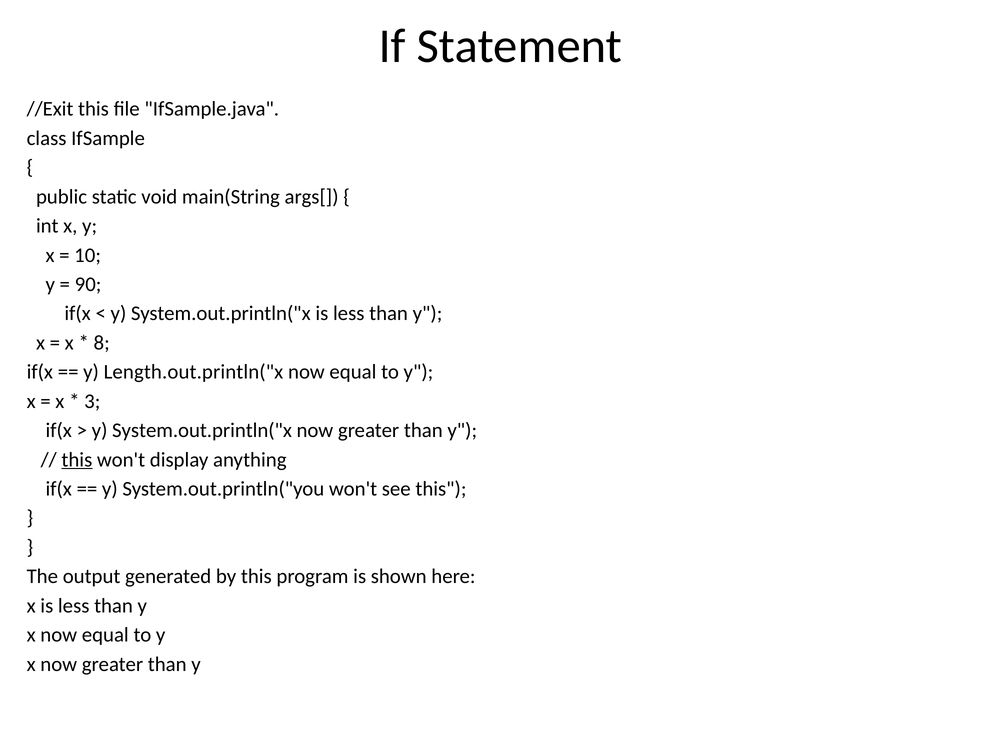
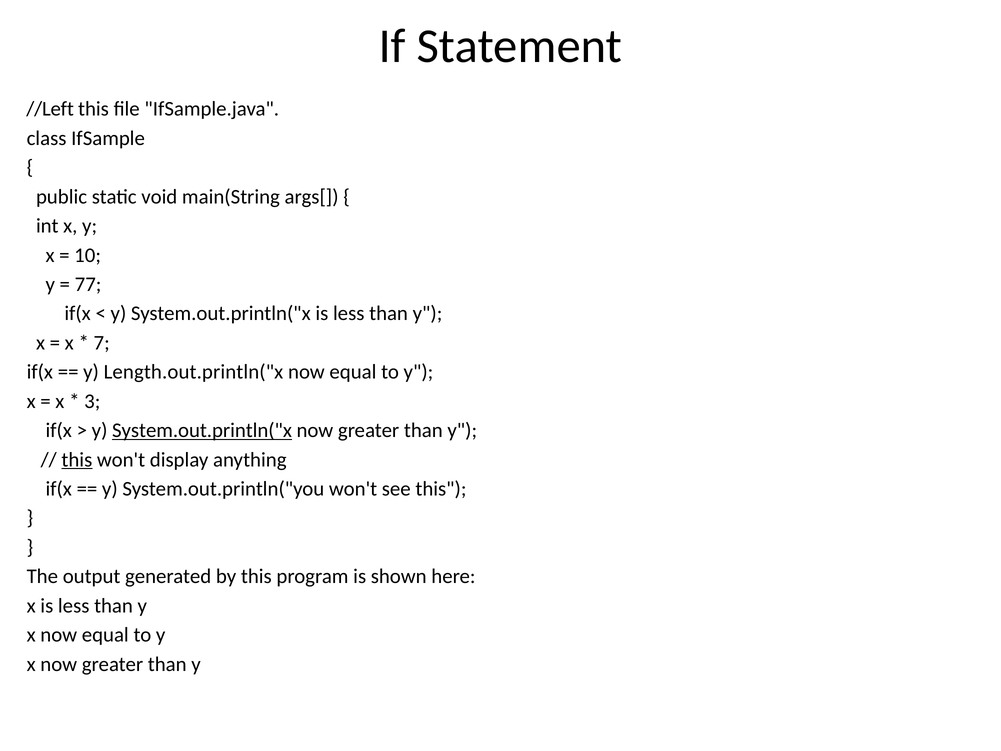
//Exit: //Exit -> //Left (50, 109)
90: 90 -> 77 (88, 284)
8: 8 -> 7 (102, 343)
System.out.println("x underline: none -> present (202, 430)
